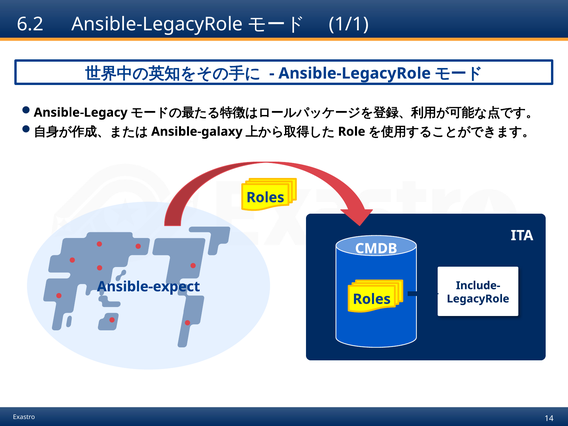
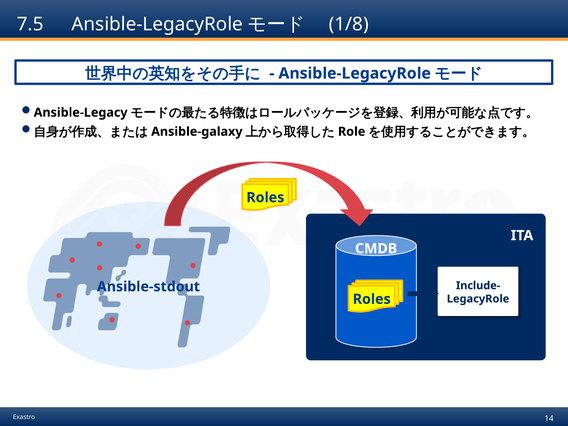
6.2: 6.2 -> 7.5 (30, 24)
1/1: 1/1 -> 1/8 (349, 24)
Ansible-expect: Ansible-expect -> Ansible-stdout (148, 287)
